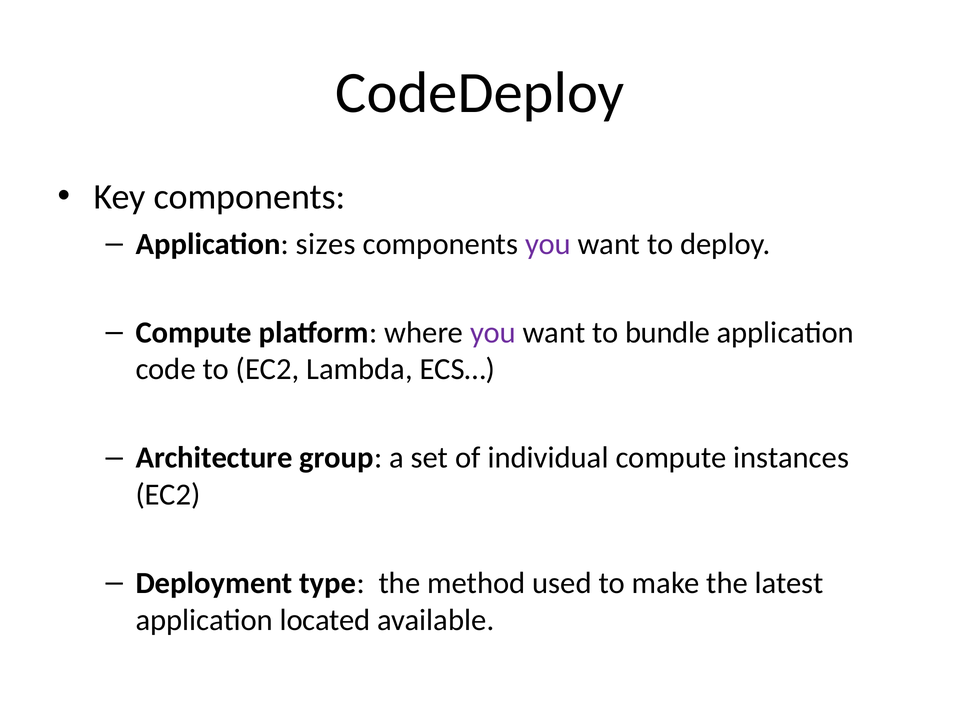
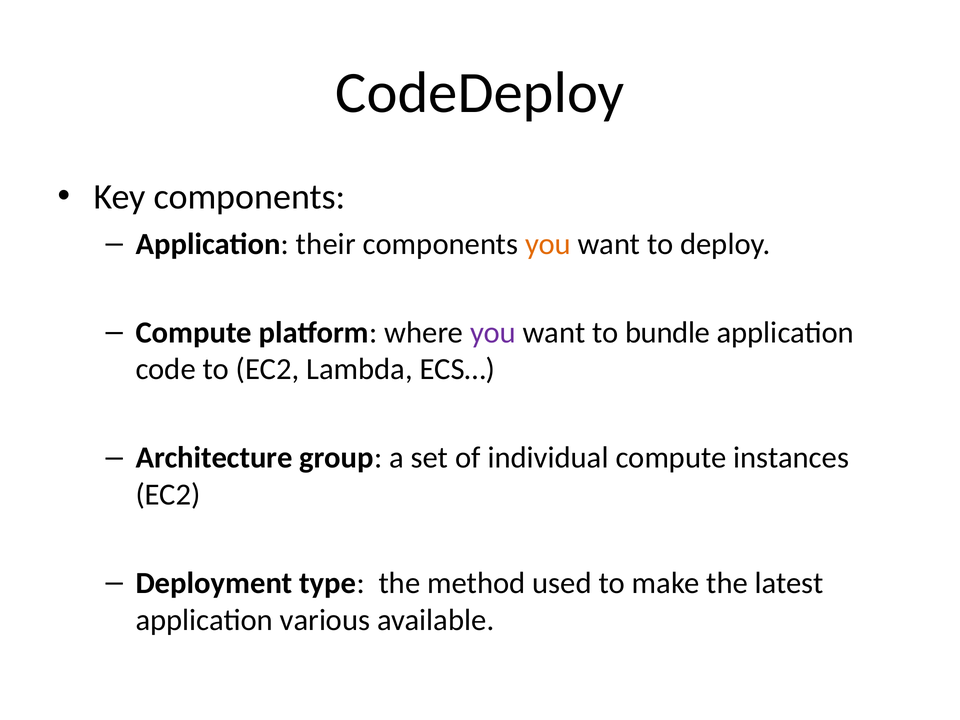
sizes: sizes -> their (326, 244)
you colour: purple -> orange (548, 244)
located: located -> various (325, 620)
